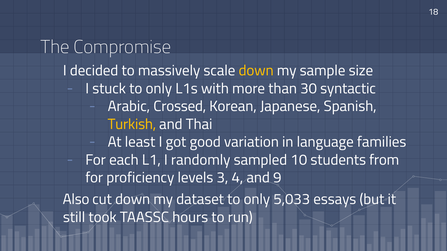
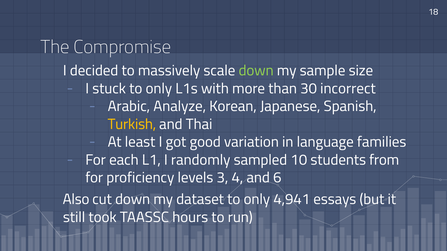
down colour: yellow -> light green (256, 71)
syntactic: syntactic -> incorrect (348, 89)
Crossed: Crossed -> Analyze (180, 107)
9: 9 -> 6 (277, 178)
5,033: 5,033 -> 4,941 (292, 200)
